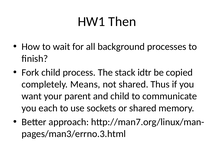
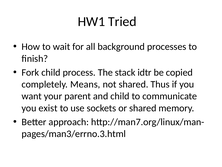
Then: Then -> Tried (122, 21)
each: each -> exist (48, 108)
